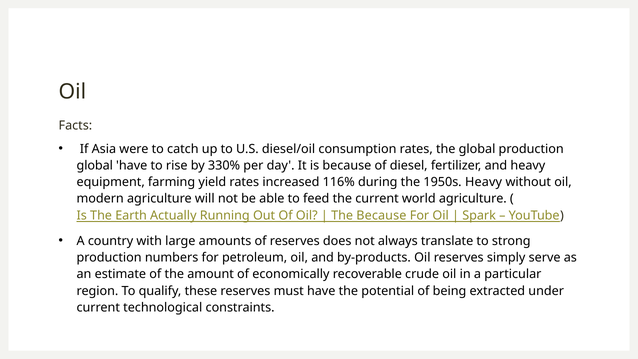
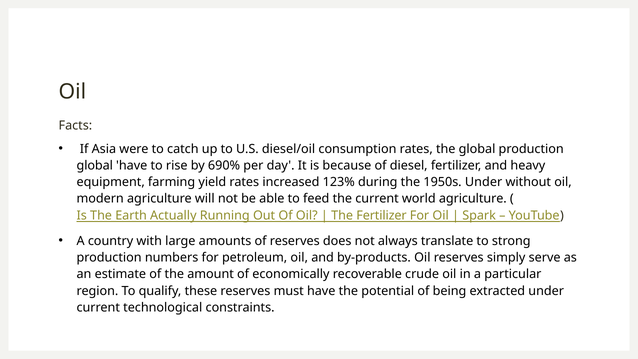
330%: 330% -> 690% (224, 165)
116%: 116% -> 123% (339, 182)
1950s Heavy: Heavy -> Under (484, 182)
The Because: Because -> Fertilizer (382, 216)
